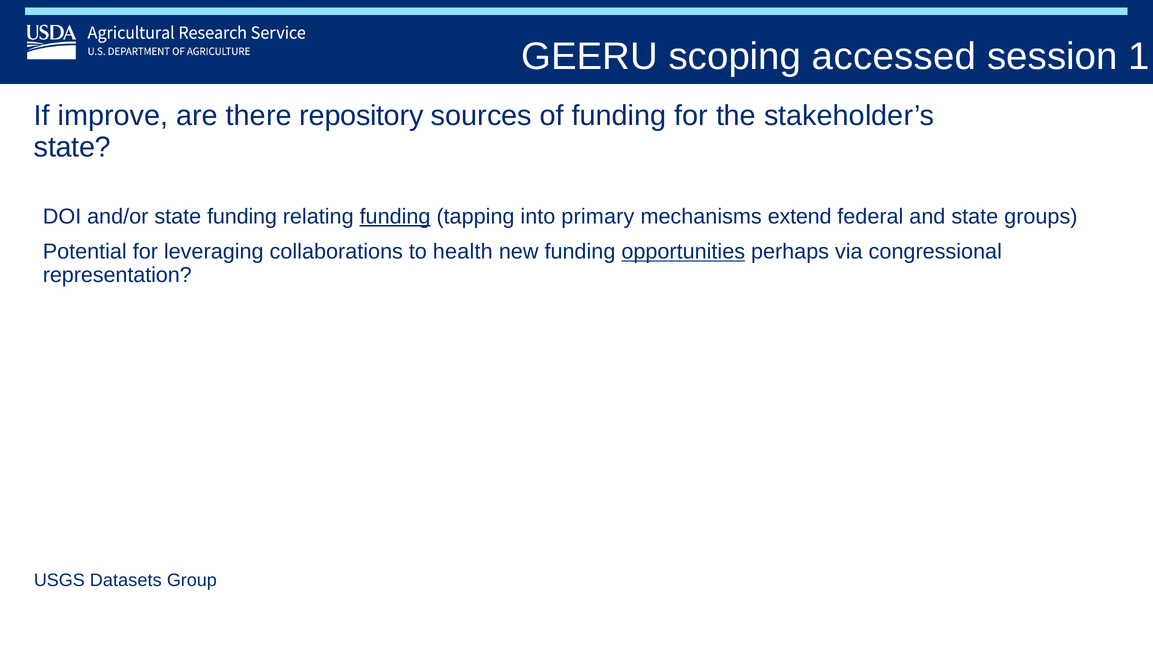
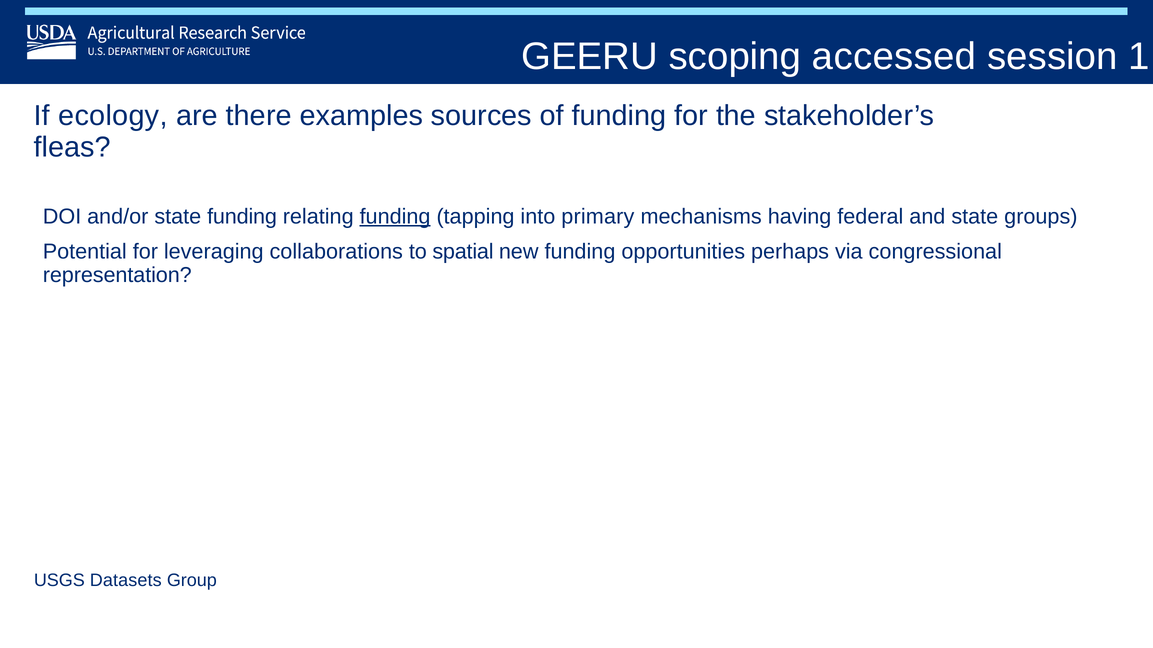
improve: improve -> ecology (113, 116)
repository: repository -> examples (361, 116)
state: state -> fleas (72, 147)
extend: extend -> having (800, 217)
health: health -> spatial (463, 252)
opportunities underline: present -> none (683, 252)
